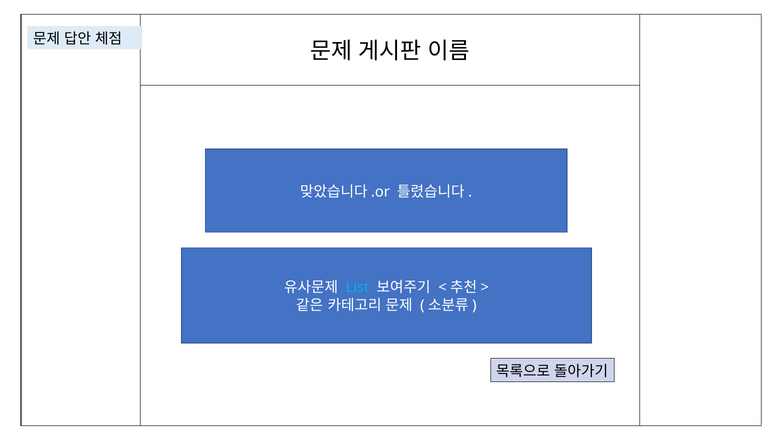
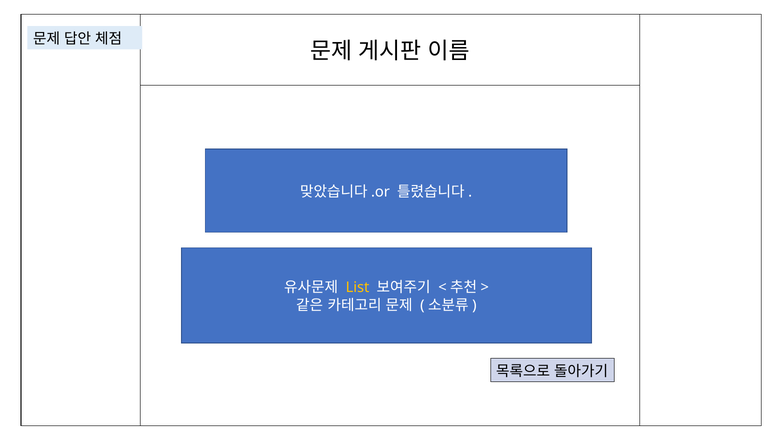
List colour: light blue -> yellow (358, 287)
